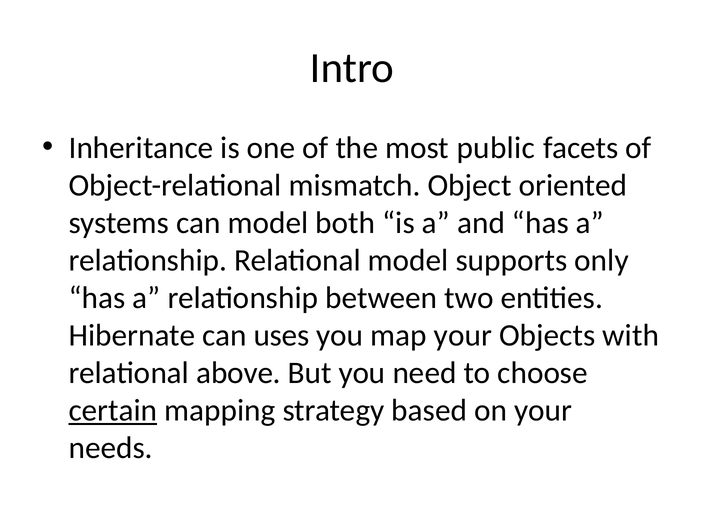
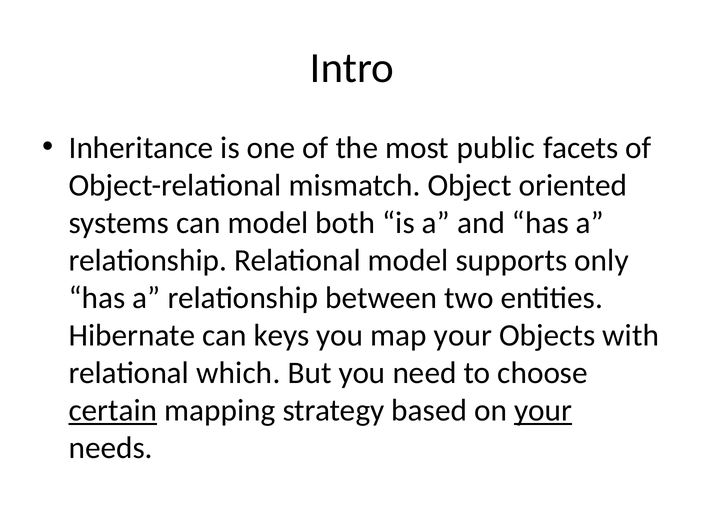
uses: uses -> keys (282, 335)
above: above -> which (238, 373)
your underline: none -> present (543, 411)
